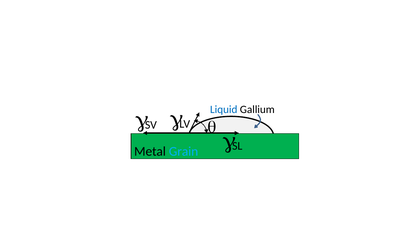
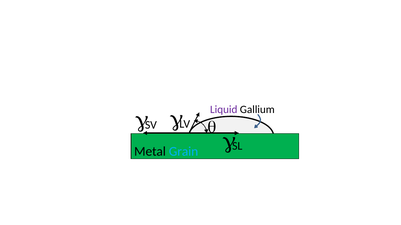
Liquid colour: blue -> purple (224, 110)
